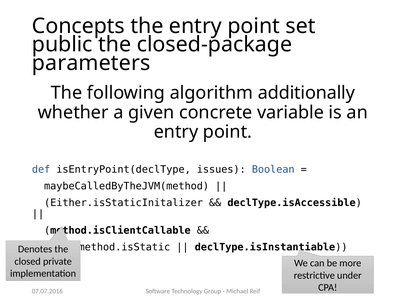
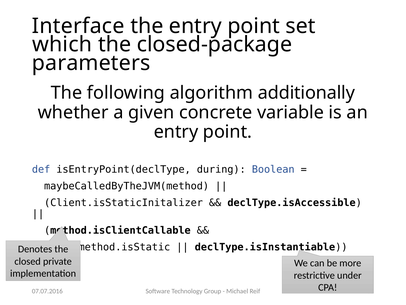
Concepts: Concepts -> Interface (78, 26)
public: public -> which (62, 44)
issues: issues -> during (221, 169)
Either.isStaticInitalizer: Either.isStaticInitalizer -> Client.isStaticInitalizer (124, 202)
